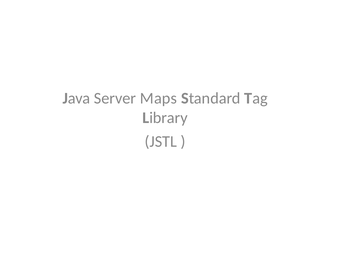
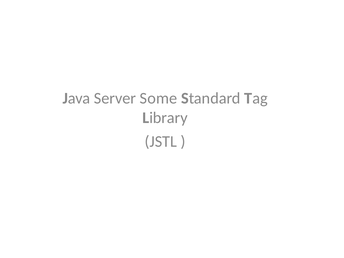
Maps: Maps -> Some (158, 98)
